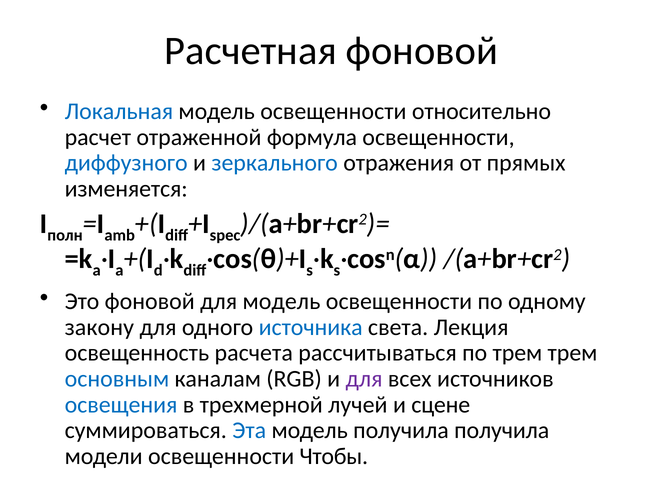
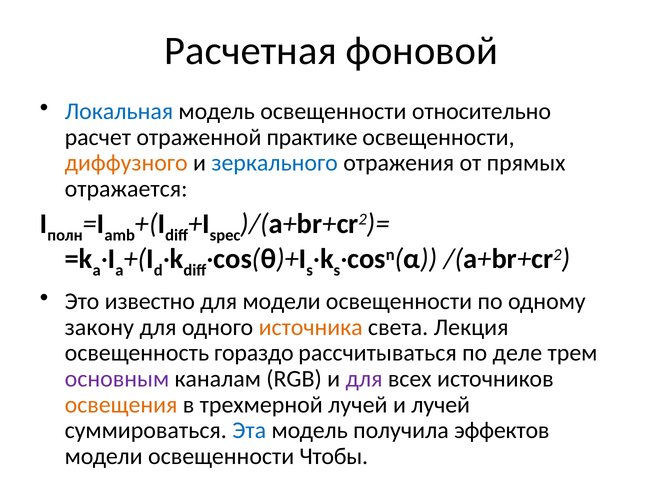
формула: формула -> практике (312, 137)
диффузного colour: blue -> orange (126, 163)
изменяется: изменяется -> отражается (126, 189)
Это фоновой: фоновой -> известно (150, 301)
для модель: модель -> модели (282, 301)
источника colour: blue -> orange (311, 327)
расчета: расчета -> гораздо (254, 353)
по трем: трем -> деле (517, 353)
основным colour: blue -> purple (117, 379)
освещения colour: blue -> orange (121, 405)
и сцене: сцене -> лучей (441, 405)
получила получила: получила -> эффектов (502, 431)
